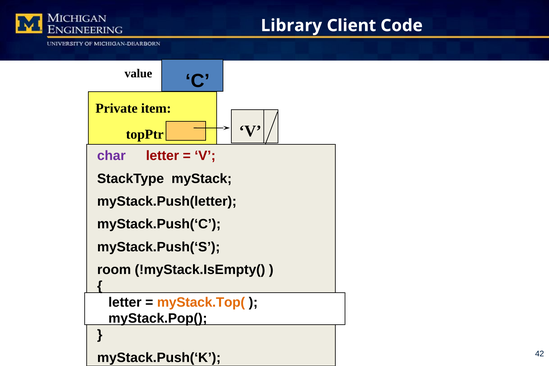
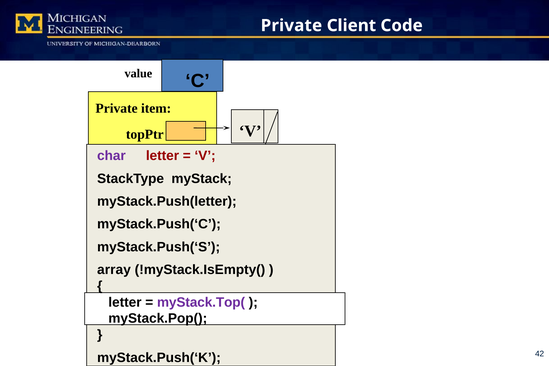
Library: Library -> Private (291, 26)
room: room -> array (114, 270)
myStack.Top( colour: orange -> purple (201, 302)
